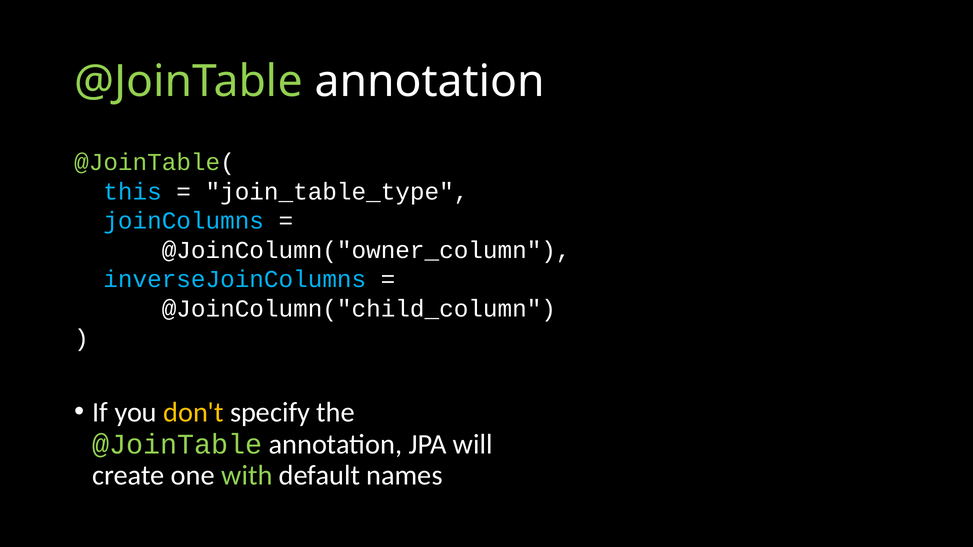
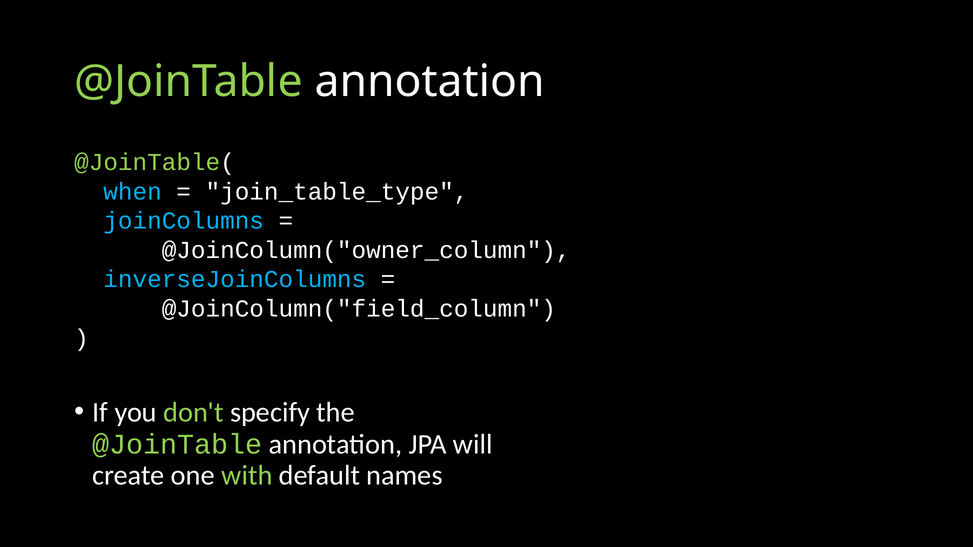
this: this -> when (133, 192)
@JoinColumn("child_column: @JoinColumn("child_column -> @JoinColumn("field_column (359, 309)
don't colour: yellow -> light green (193, 413)
